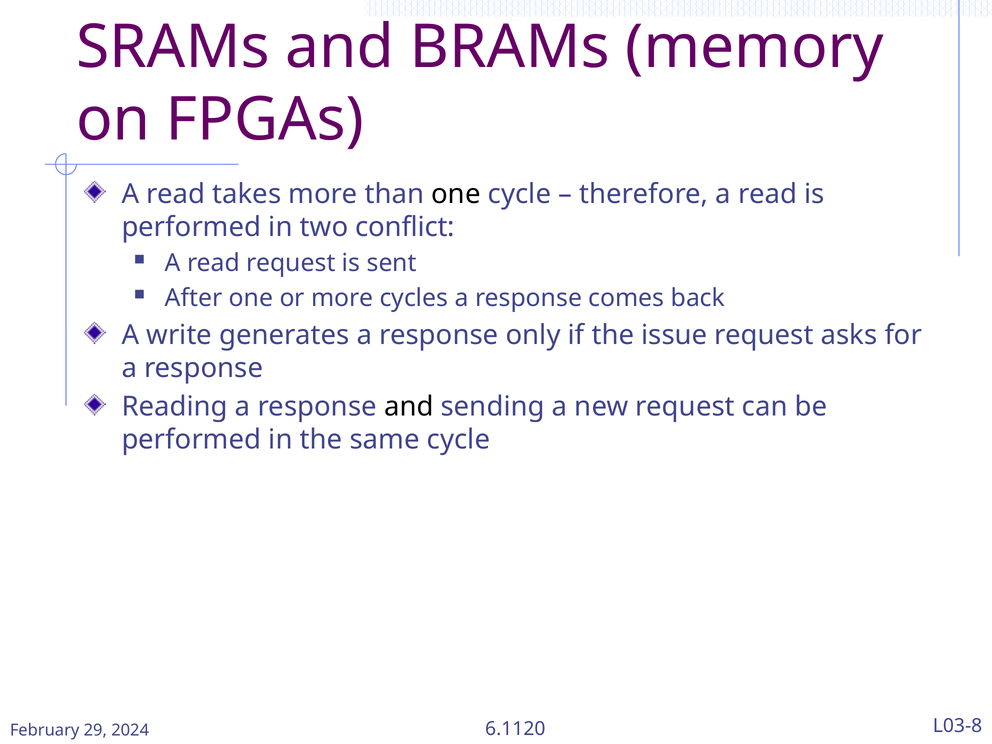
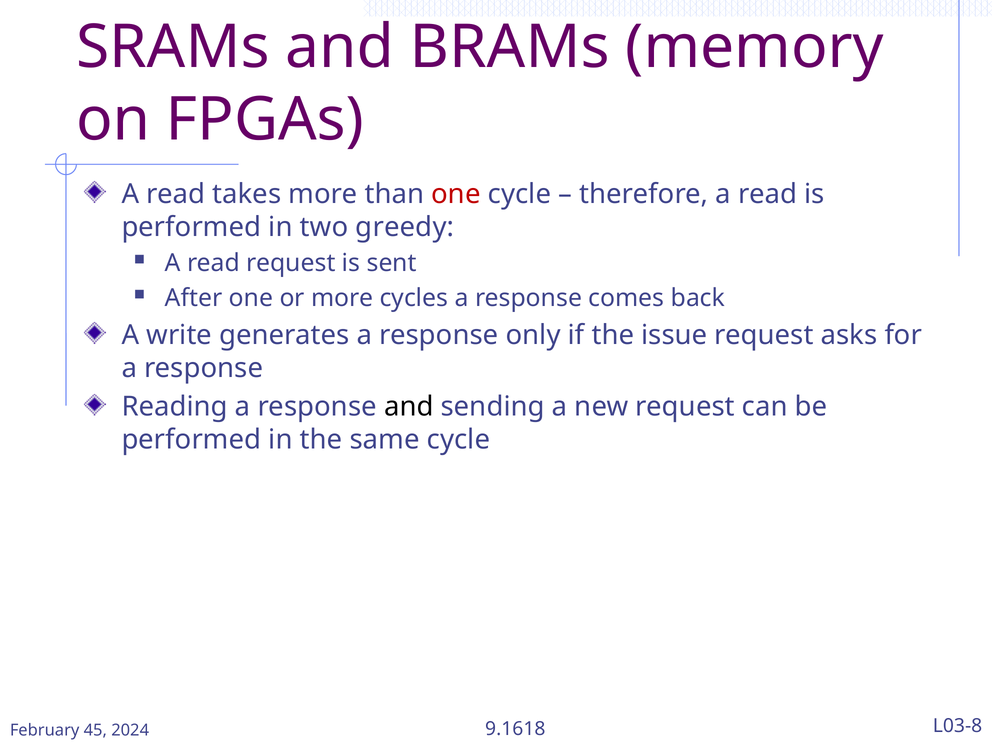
one colour: black -> red (456, 194)
conflict: conflict -> greedy (405, 227)
6.1120: 6.1120 -> 9.1618 (515, 729)
29: 29 -> 45 (95, 730)
